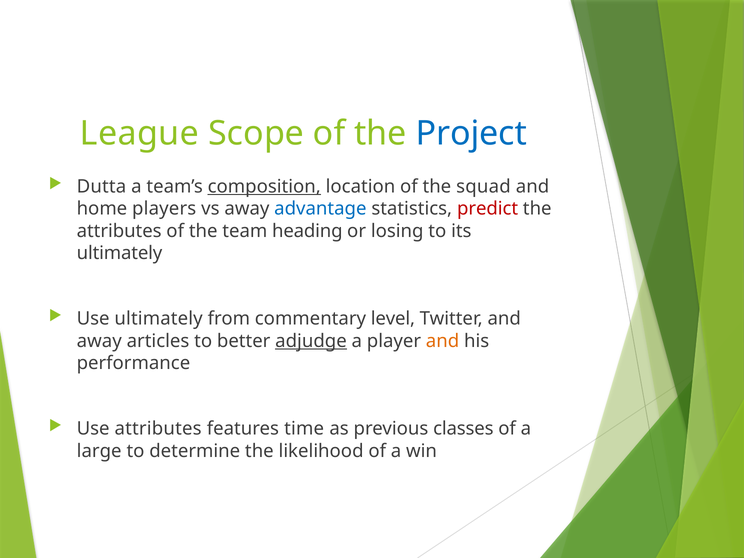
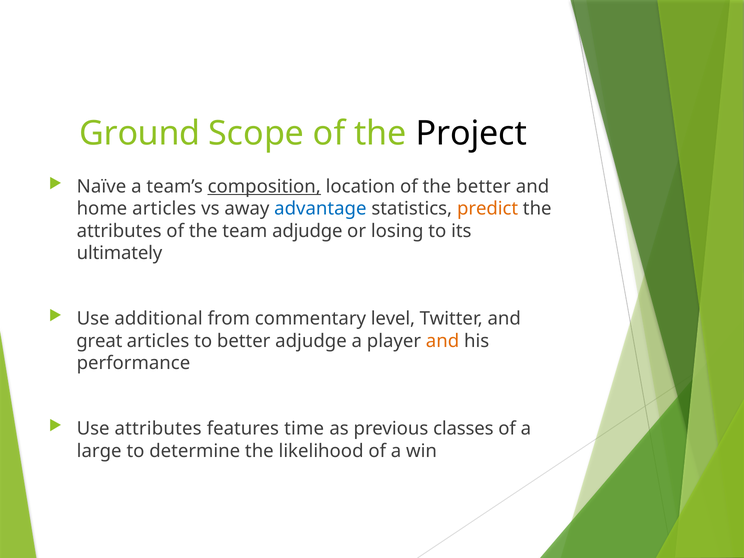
League: League -> Ground (140, 134)
Project colour: blue -> black (471, 134)
Dutta: Dutta -> Naïve (101, 186)
the squad: squad -> better (483, 186)
home players: players -> articles (164, 209)
predict colour: red -> orange (488, 209)
team heading: heading -> adjudge (307, 231)
Use ultimately: ultimately -> additional (159, 319)
away: away -> great (99, 341)
adjudge underline: present -> none (311, 341)
